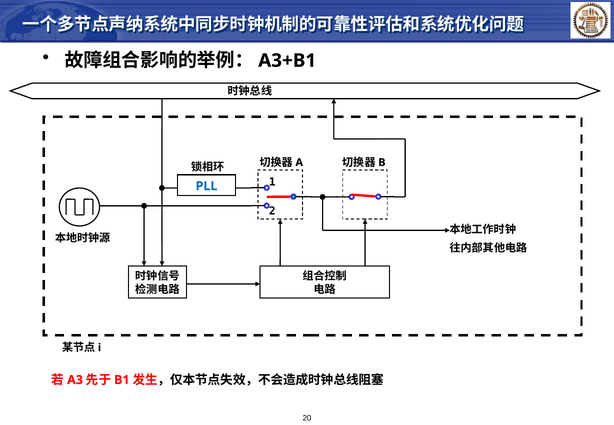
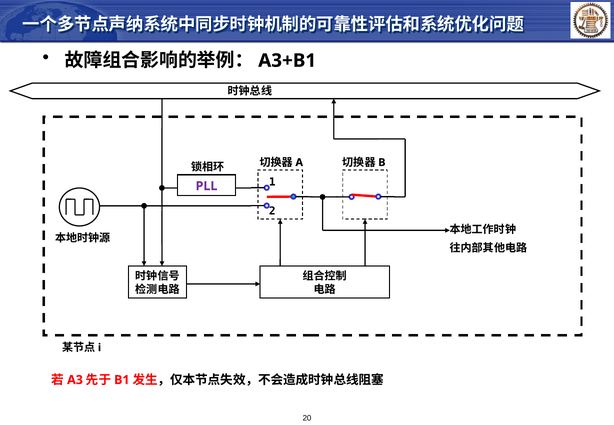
PLL colour: blue -> purple (207, 186)
